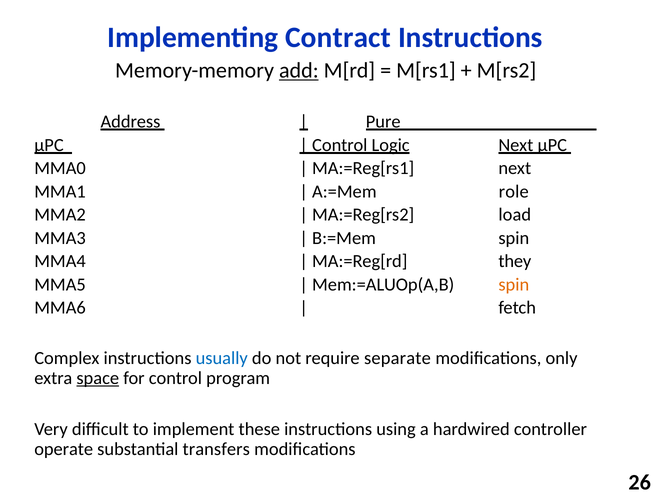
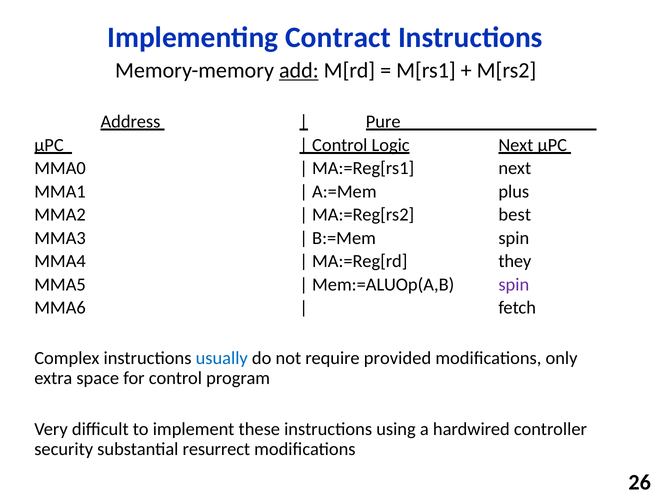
role: role -> plus (514, 191)
load: load -> best (515, 214)
spin colour: orange -> purple (514, 284)
separate: separate -> provided (397, 358)
space underline: present -> none (98, 378)
operate: operate -> security (64, 448)
transfers: transfers -> resurrect (216, 448)
